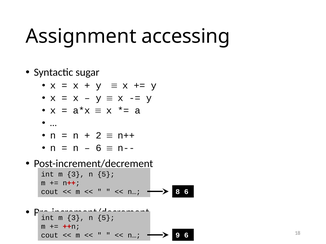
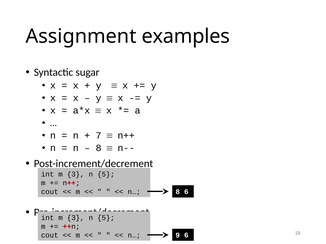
accessing: accessing -> examples (186, 37)
2: 2 -> 7 (99, 136)
6: 6 -> 8 (99, 148)
